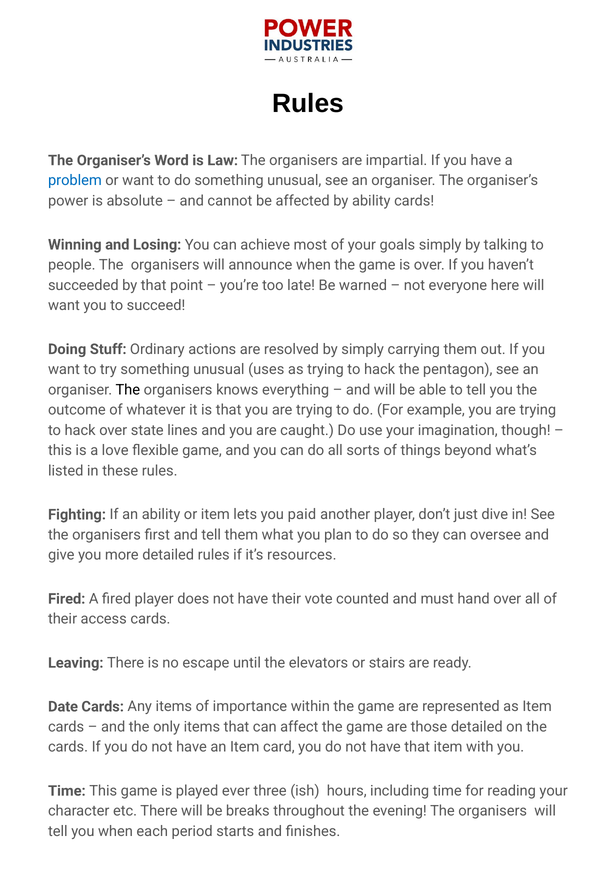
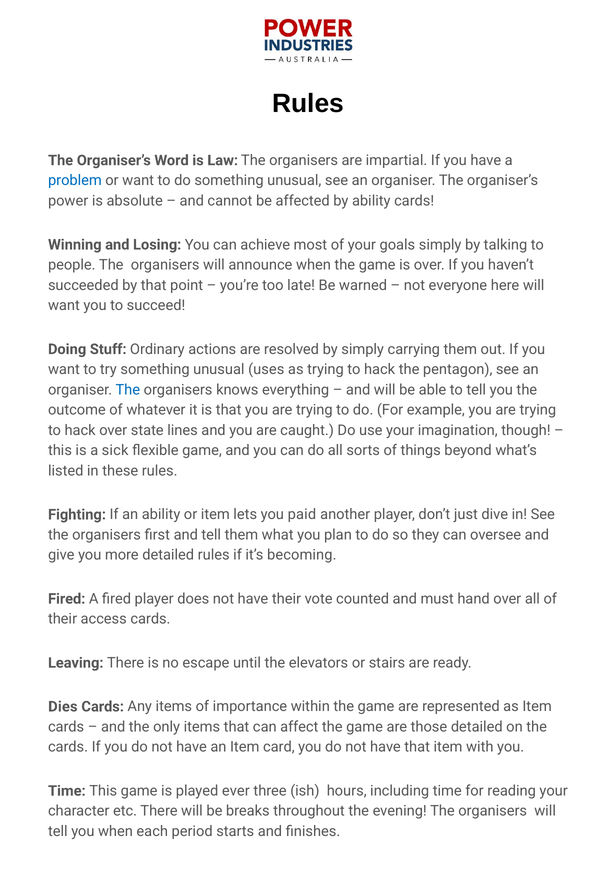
The colour: black -> blue (128, 390)
love: love -> sick (115, 451)
resources: resources -> becoming (302, 555)
Date: Date -> Dies (63, 707)
